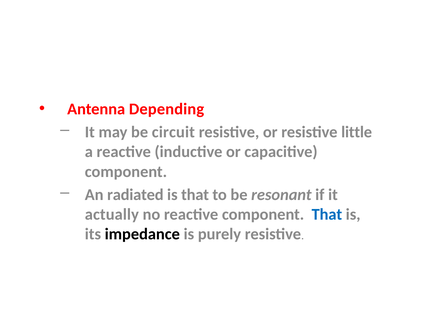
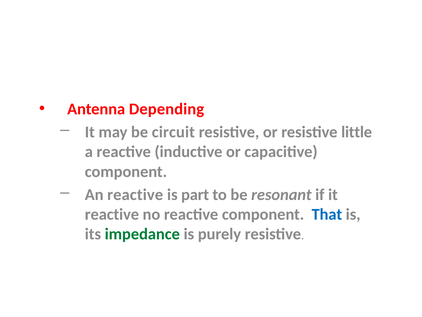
An radiated: radiated -> reactive (135, 194)
is that: that -> part (195, 194)
actually: actually -> reactive (112, 214)
impedance colour: black -> green (142, 234)
